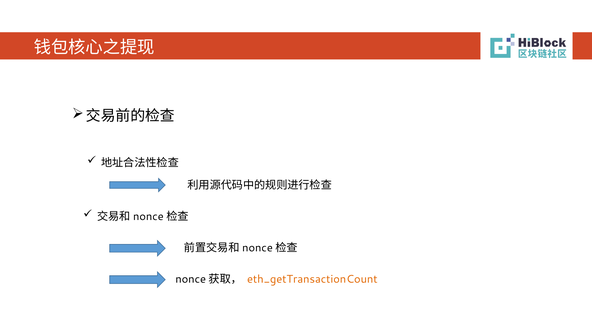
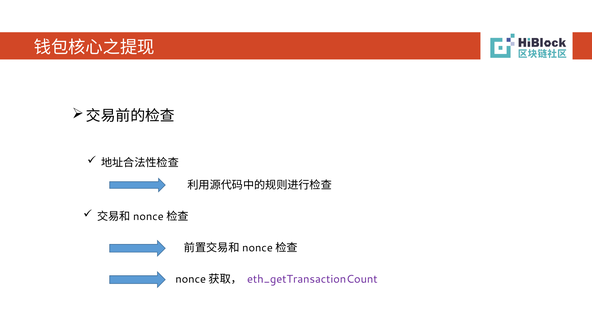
eth_getTransactionCount colour: orange -> purple (312, 279)
